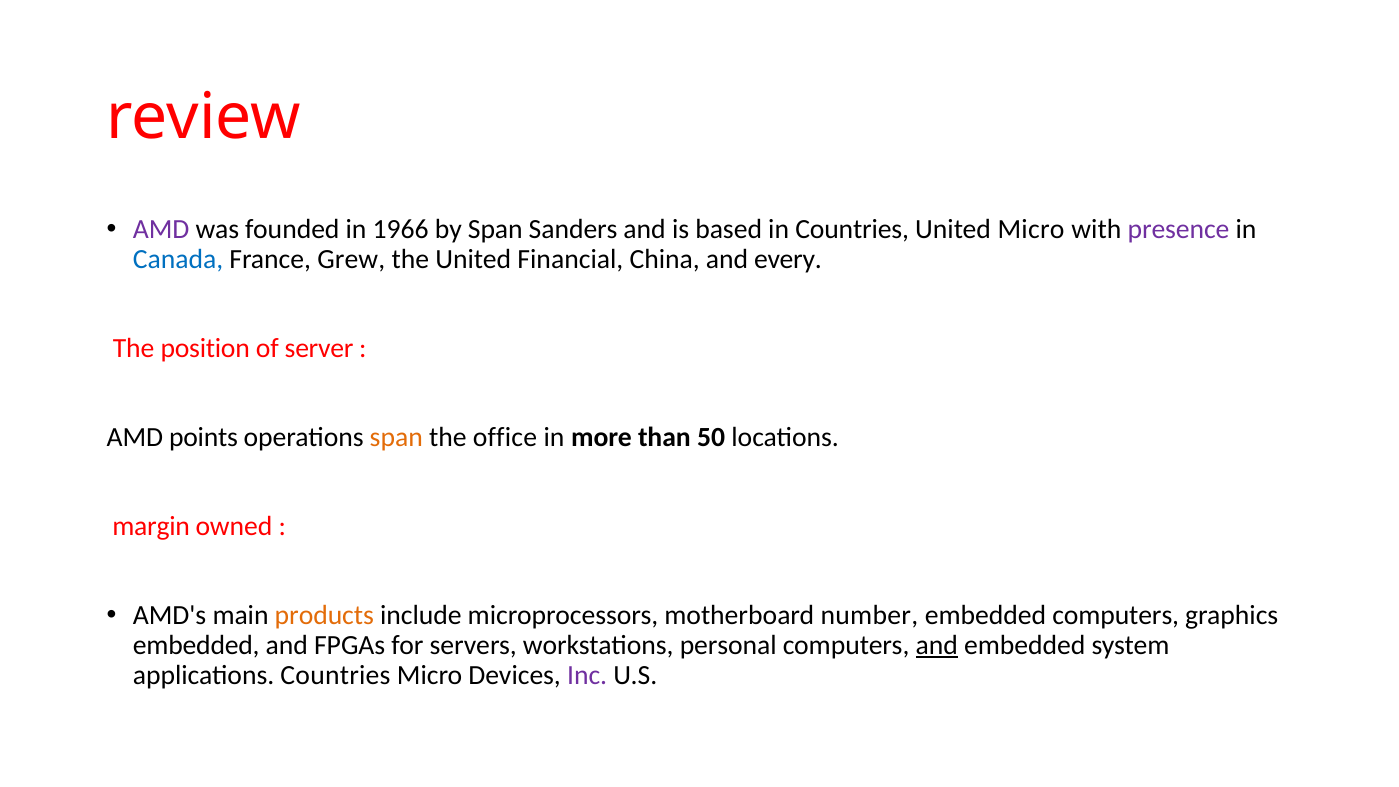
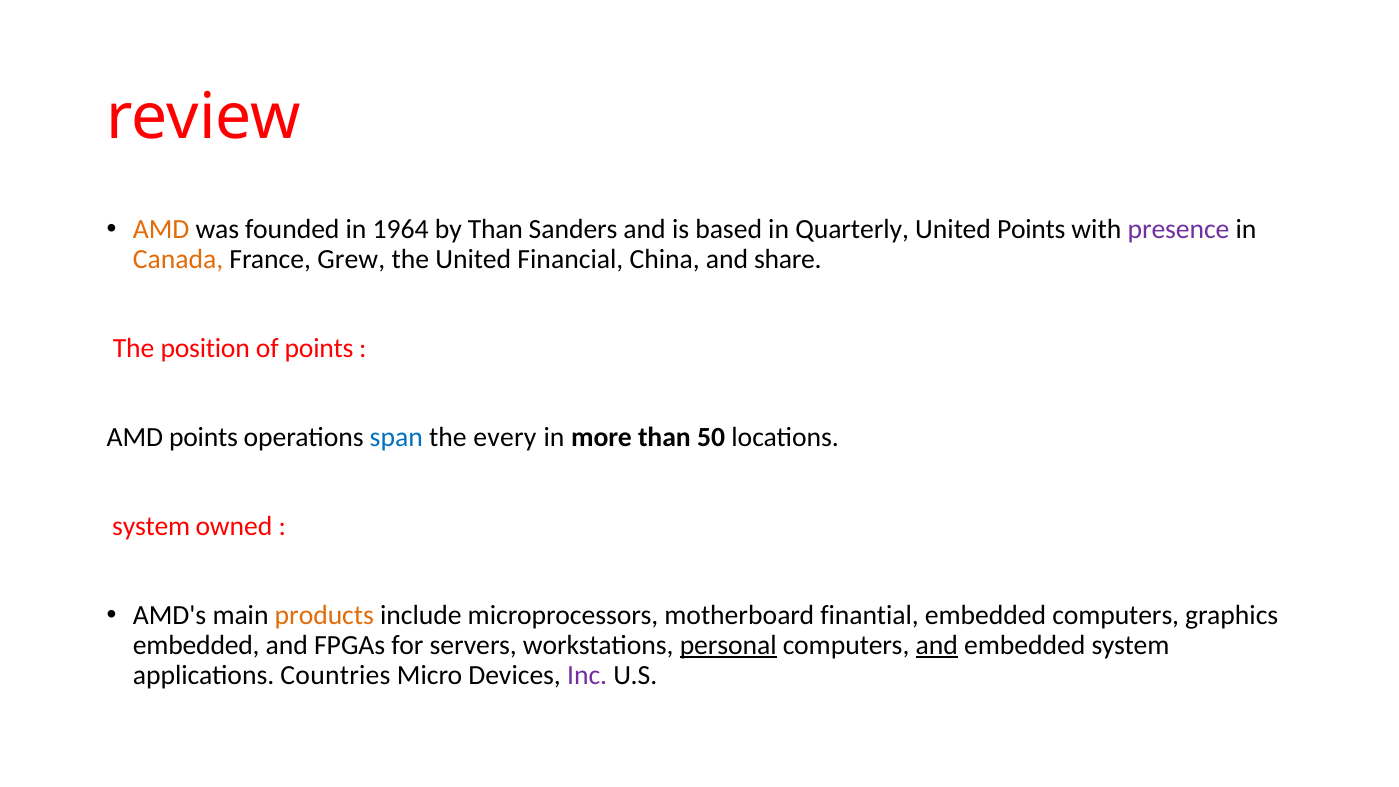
AMD colour: purple -> orange (161, 230)
1966: 1966 -> 1964 (401, 230)
by Span: Span -> Than (495, 230)
in Countries: Countries -> Quarterly (852, 230)
United Micro: Micro -> Points (1031, 230)
Canada colour: blue -> orange (178, 259)
every: every -> share (788, 259)
of server: server -> points (319, 348)
span colour: orange -> blue (396, 437)
office: office -> every (505, 437)
margin: margin -> system (151, 526)
number: number -> finantial (870, 615)
personal underline: none -> present (728, 645)
